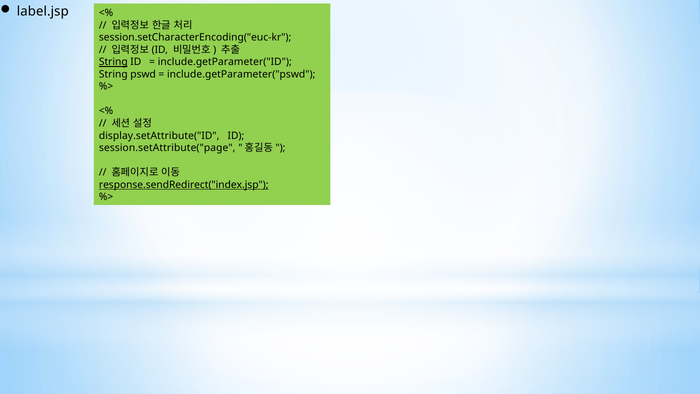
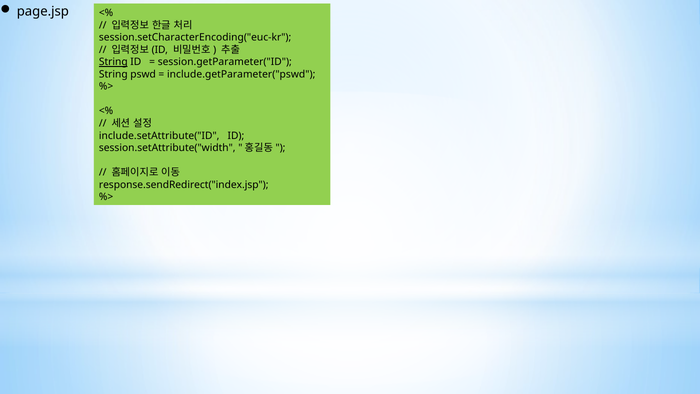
label.jsp: label.jsp -> page.jsp (43, 11)
include.getParameter("ID: include.getParameter("ID -> session.getParameter("ID (225, 62)
display.setAttribute("ID: display.setAttribute("ID -> include.setAttribute("ID (159, 136)
session.setAttribute("page: session.setAttribute("page -> session.setAttribute("width (167, 148)
response.sendRedirect("index.jsp underline: present -> none (184, 185)
